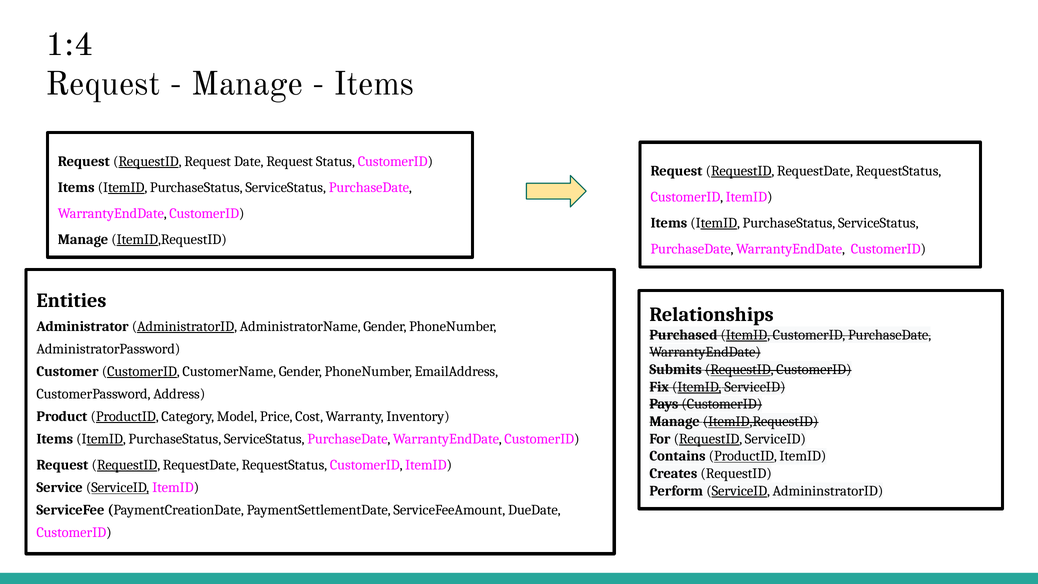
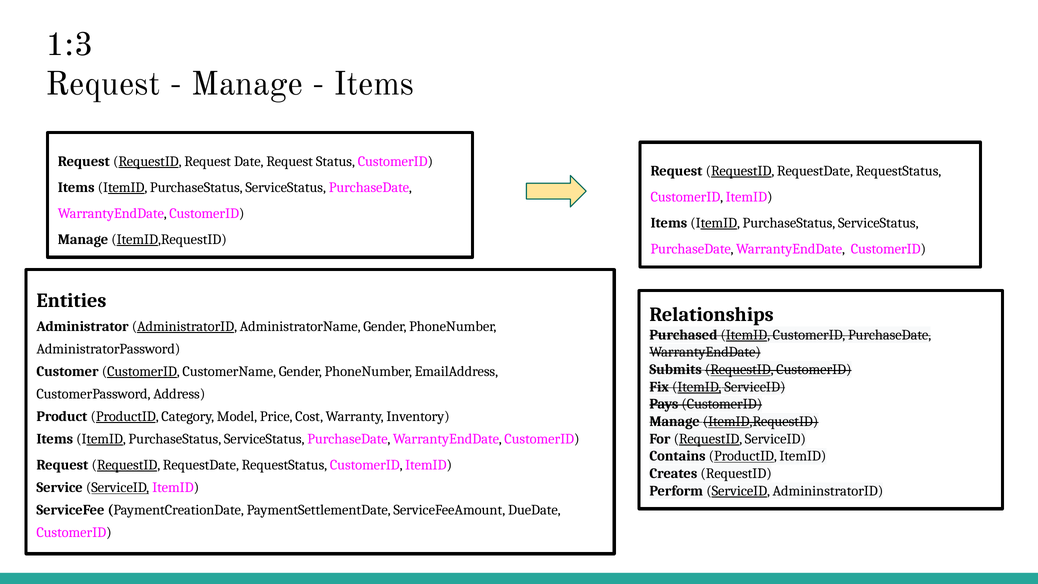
1:4: 1:4 -> 1:3 (70, 44)
